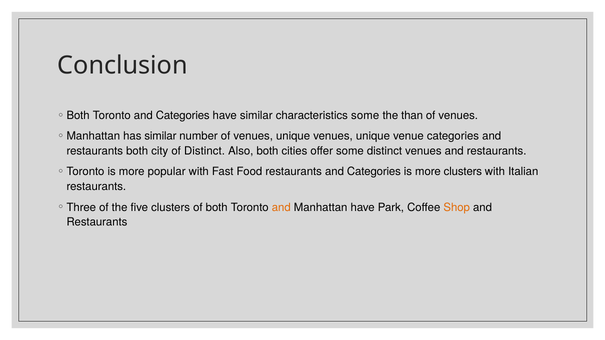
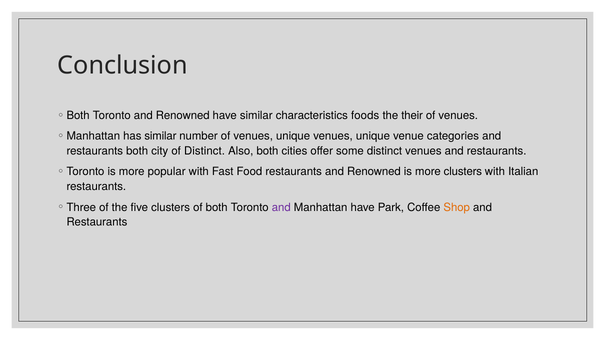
Toronto and Categories: Categories -> Renowned (183, 116)
characteristics some: some -> foods (365, 116)
than: than -> their (412, 116)
restaurants and Categories: Categories -> Renowned (374, 172)
and colour: orange -> purple (281, 207)
